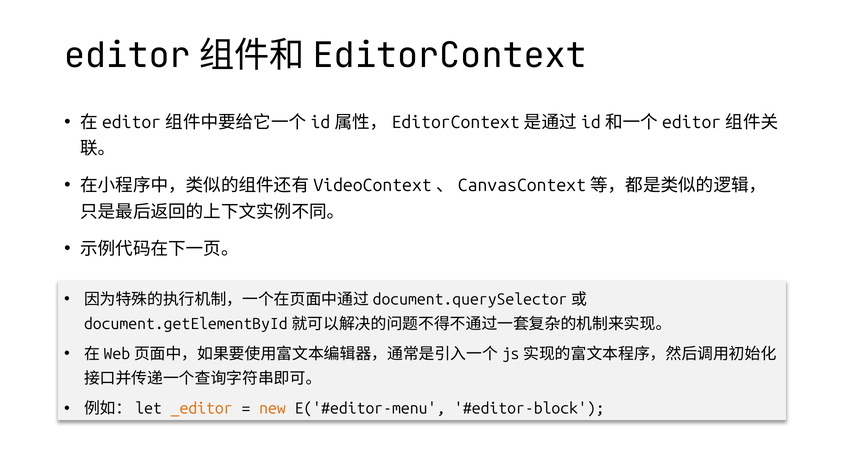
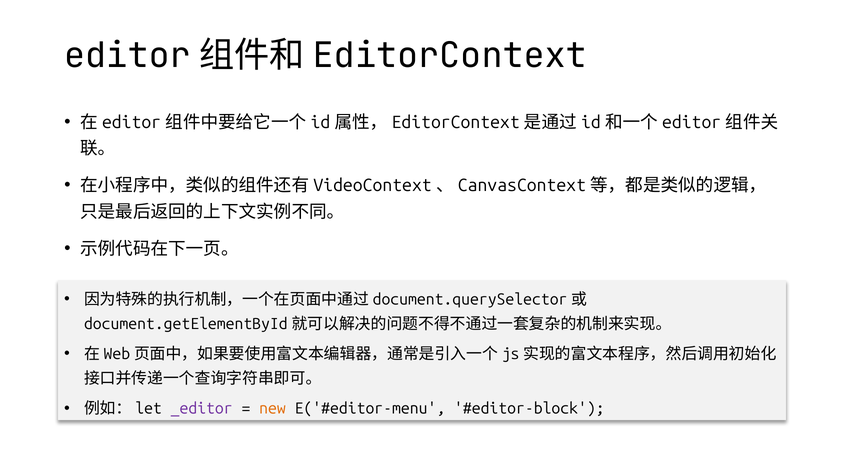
_editor colour: orange -> purple (202, 408)
